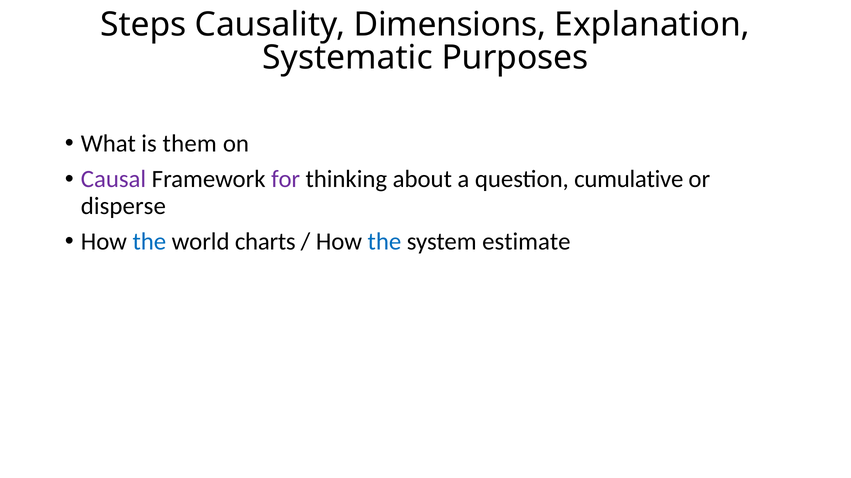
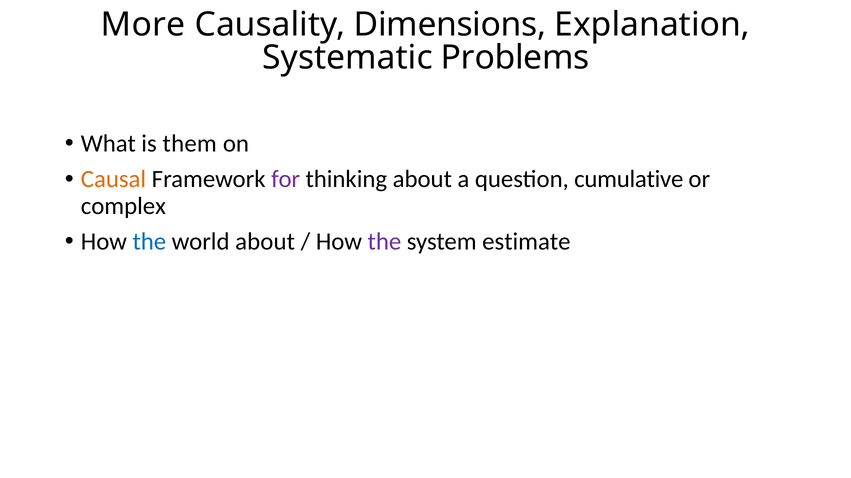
Steps: Steps -> More (143, 25)
Purposes: Purposes -> Problems (515, 58)
Causal colour: purple -> orange (113, 180)
disperse: disperse -> complex (123, 206)
world charts: charts -> about (265, 242)
the colour: blue -> purple (384, 242)
